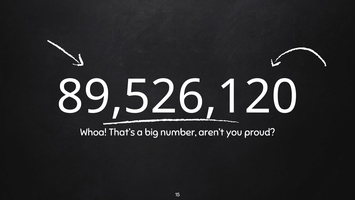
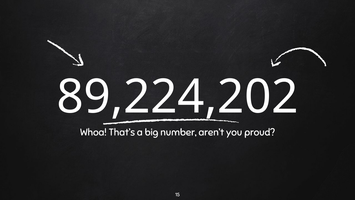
89,526,120: 89,526,120 -> 89,224,202 (177, 97)
